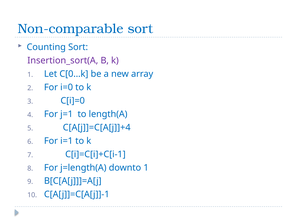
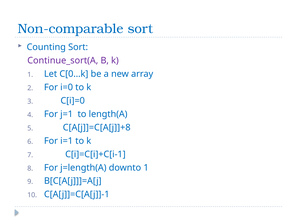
Insertion_sort(A: Insertion_sort(A -> Continue_sort(A (63, 61)
C[A[j]]=C[A[j]]+4: C[A[j]]=C[A[j]]+4 -> C[A[j]]=C[A[j]]+8 (97, 127)
